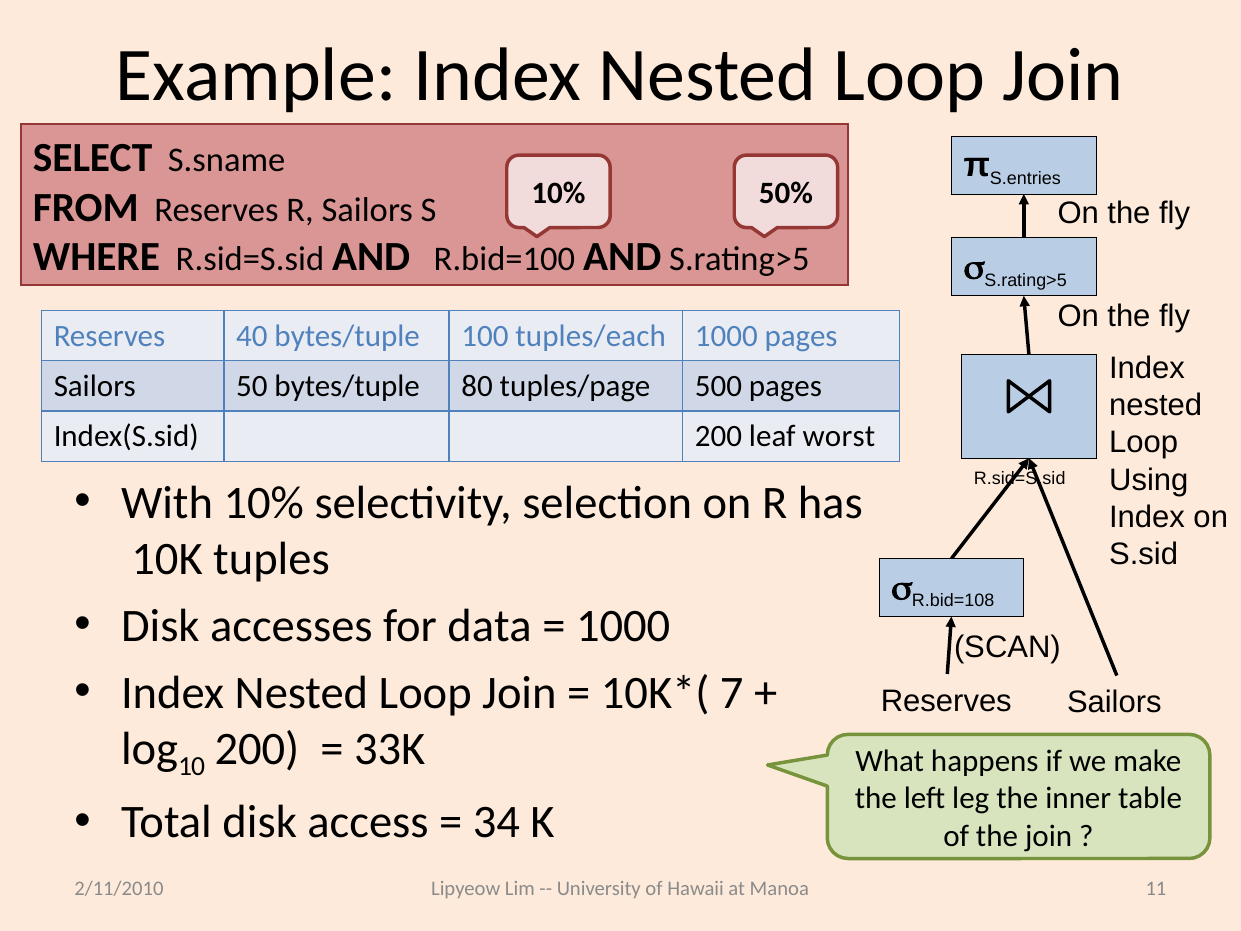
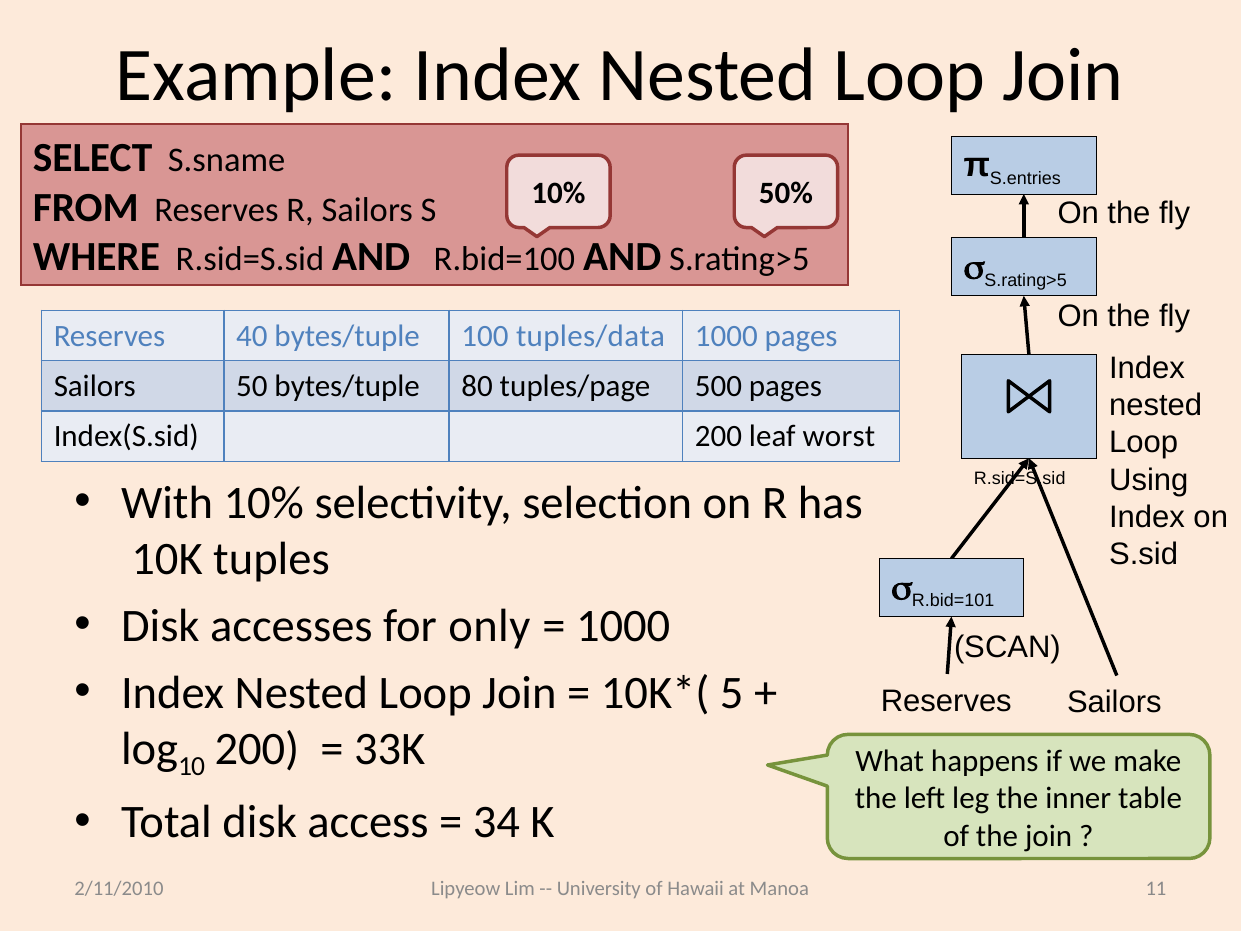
tuples/each: tuples/each -> tuples/data (591, 336)
R.bid=108: R.bid=108 -> R.bid=101 (953, 601)
data: data -> only (489, 626)
7: 7 -> 5 (732, 693)
